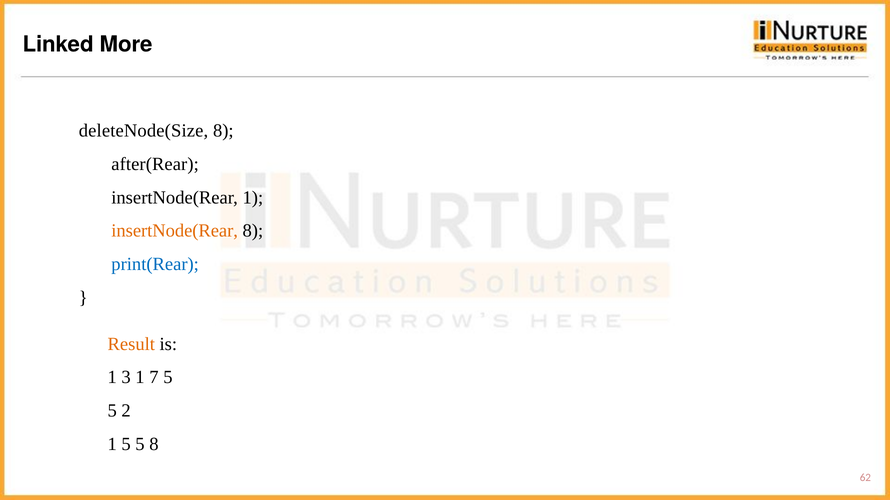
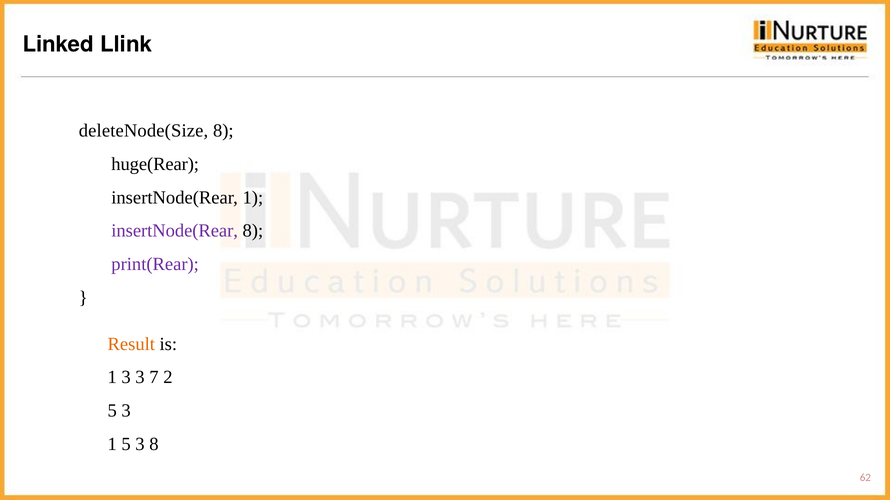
More: More -> Llink (126, 45)
after(Rear: after(Rear -> huge(Rear (155, 164)
insertNode(Rear colour: orange -> purple (175, 231)
print(Rear colour: blue -> purple (155, 264)
3 1: 1 -> 3 (140, 378)
7 5: 5 -> 2 (168, 378)
2: 2 -> 3 (126, 411)
1 5 5: 5 -> 3 (140, 445)
